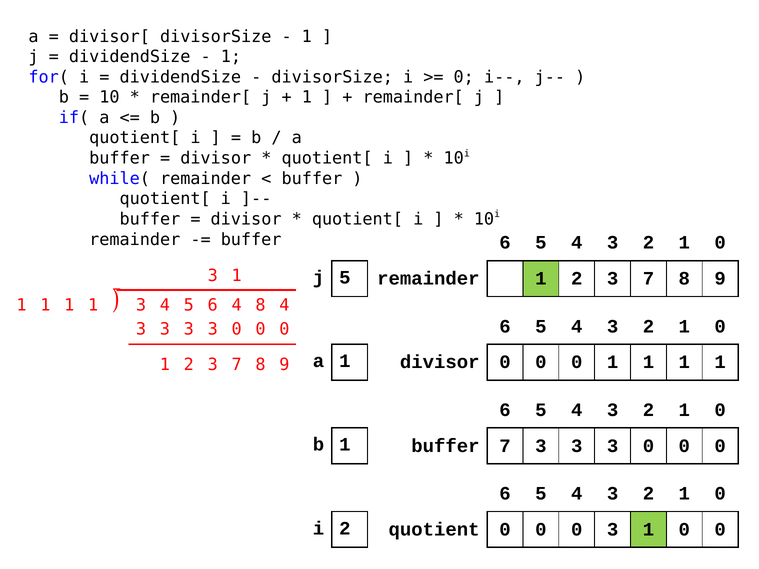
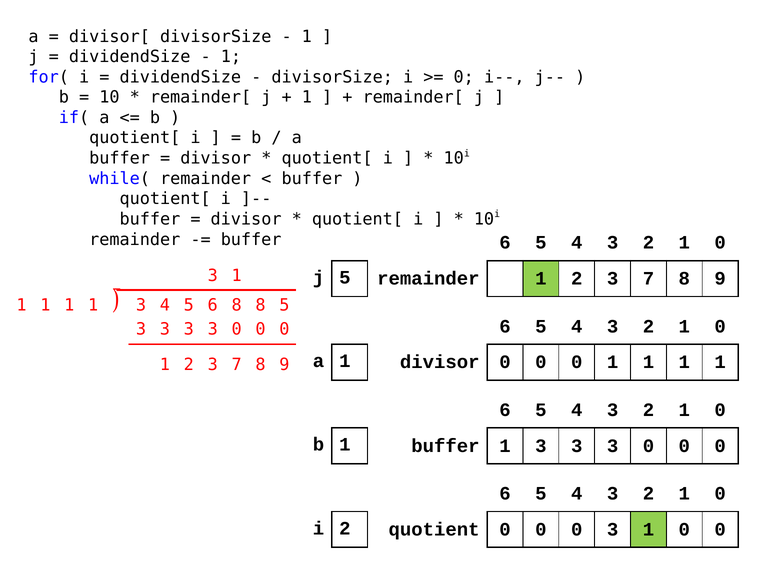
6 4: 4 -> 8 (237, 305)
8 4: 4 -> 5 (284, 305)
buffer 7: 7 -> 1 (505, 446)
